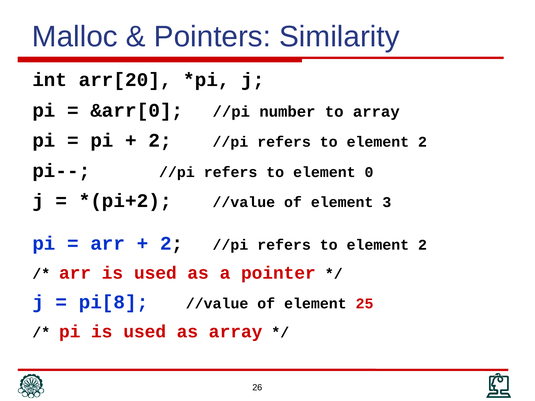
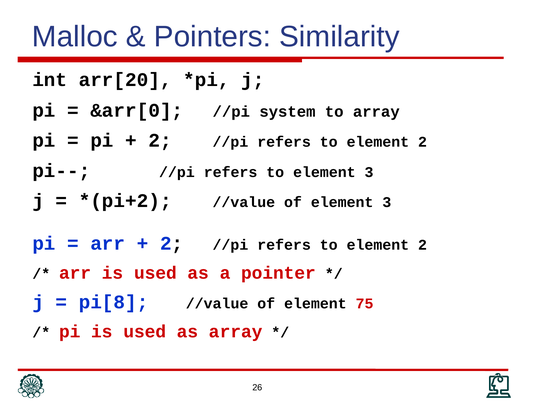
number: number -> system (287, 112)
to element 0: 0 -> 3 (369, 172)
25: 25 -> 75 (365, 304)
